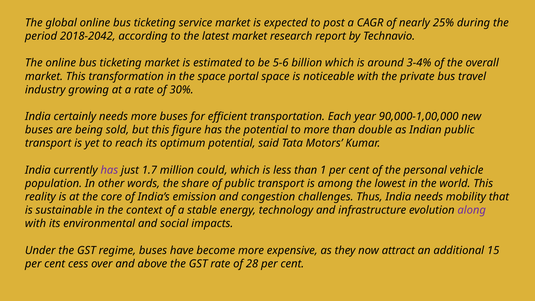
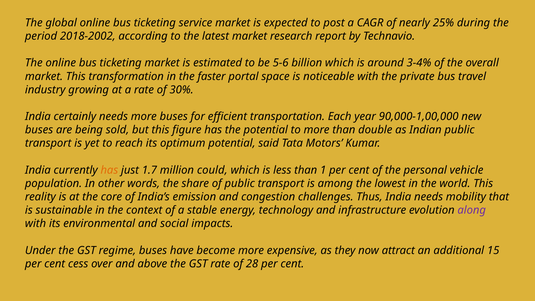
2018-2042: 2018-2042 -> 2018-2002 (88, 36)
the space: space -> faster (212, 76)
has colour: purple -> orange (109, 170)
